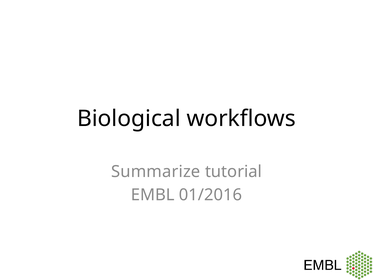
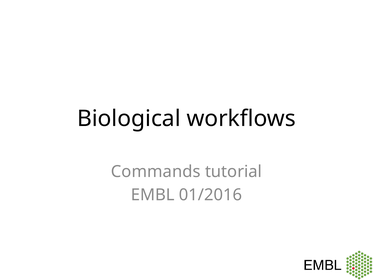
Summarize: Summarize -> Commands (156, 171)
